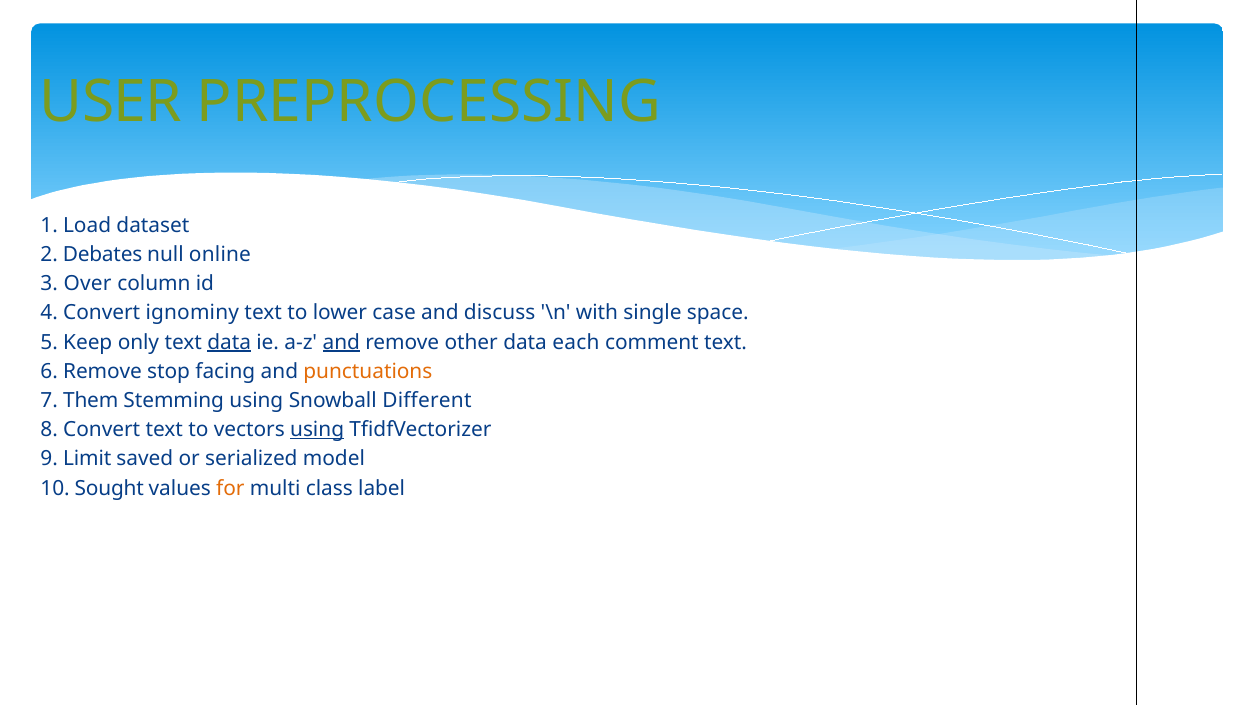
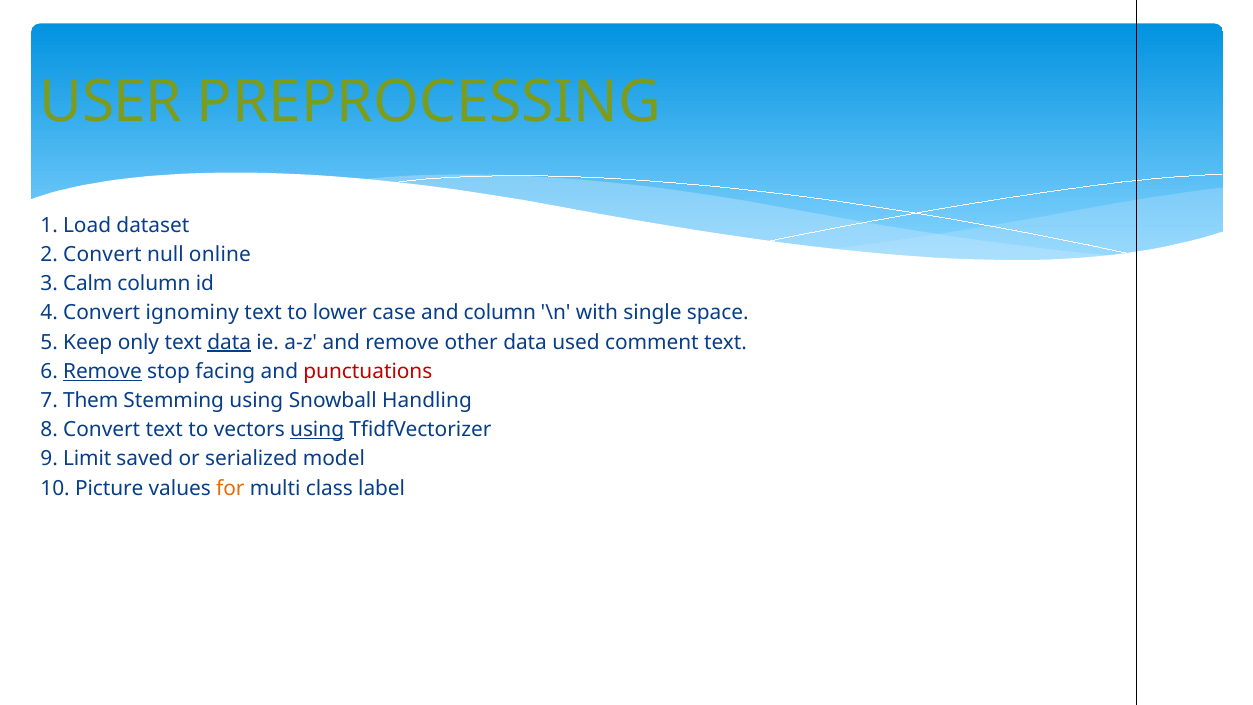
2 Debates: Debates -> Convert (102, 254)
Over: Over -> Calm (88, 284)
and discuss: discuss -> column (500, 313)
and underline: present -> none (341, 342)
each: each -> used (576, 342)
Remove underline: none -> present (103, 371)
punctuations colour: orange -> red (368, 371)
Different: Different -> Handling (427, 400)
Sought: Sought -> Picture (109, 488)
